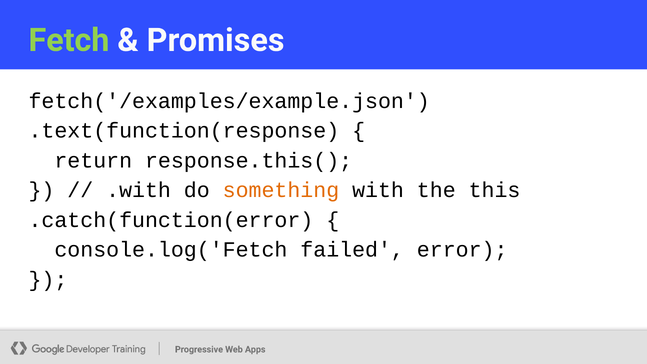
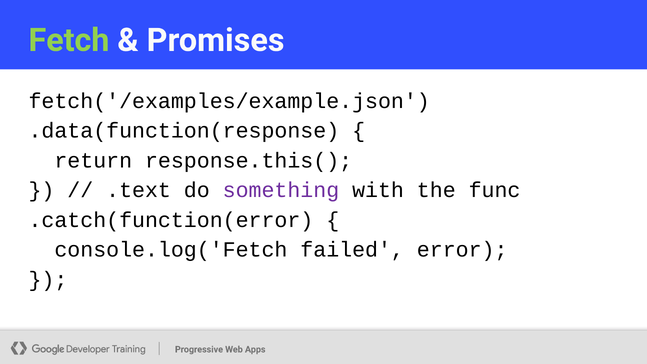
.text(function(response: .text(function(response -> .data(function(response (184, 131)
.with: .with -> .text (139, 190)
something colour: orange -> purple (281, 190)
this: this -> func (495, 190)
